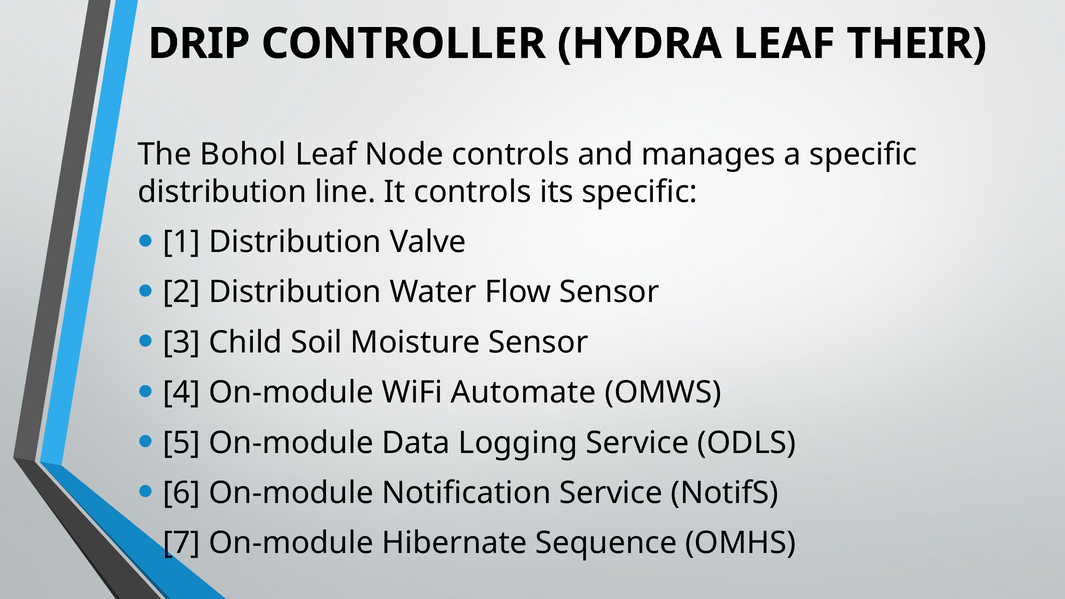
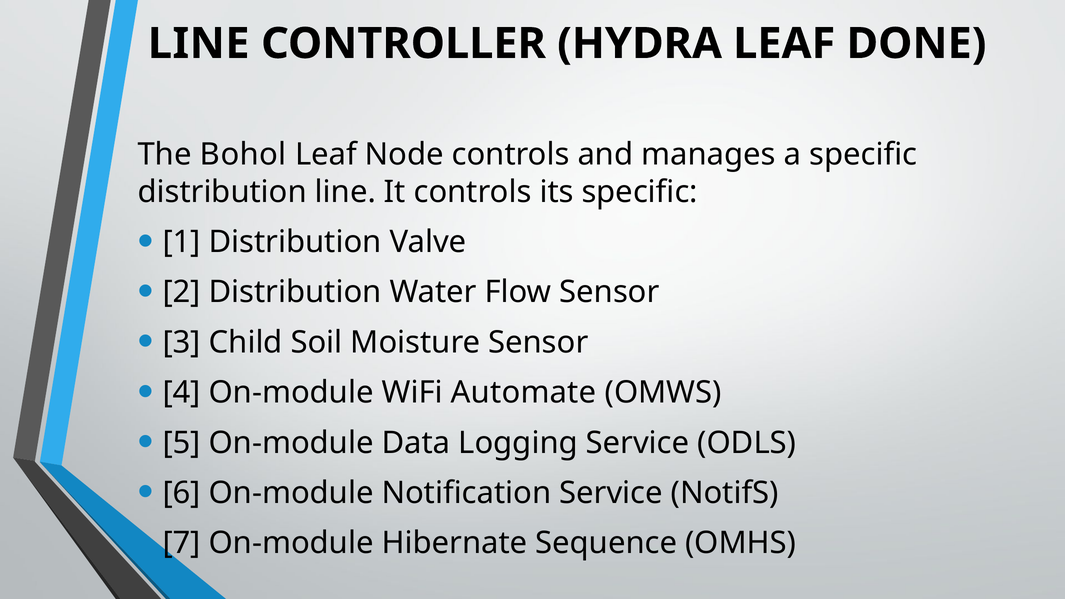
DRIP: DRIP -> LINE (199, 44)
THEIR: THEIR -> DONE (916, 44)
